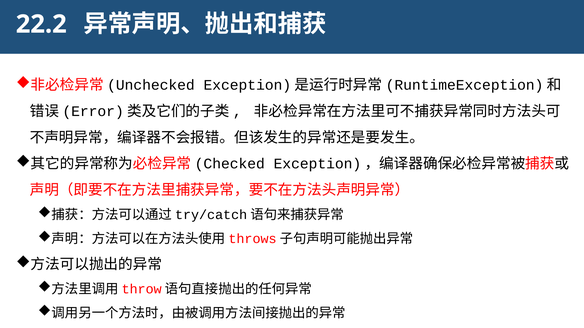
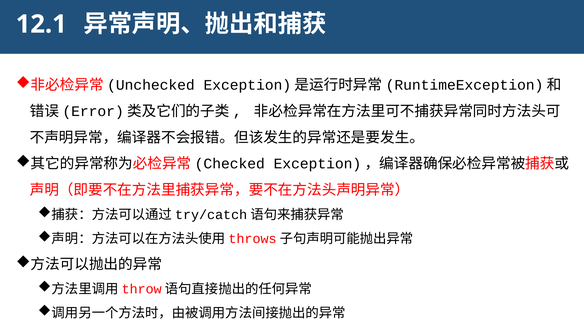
22.2: 22.2 -> 12.1 (41, 24)
